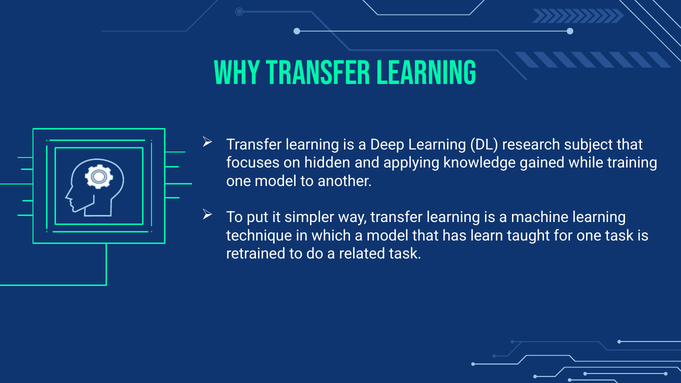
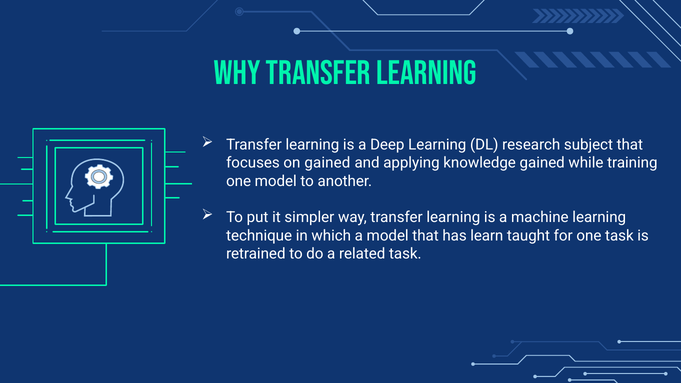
on hidden: hidden -> gained (327, 163)
